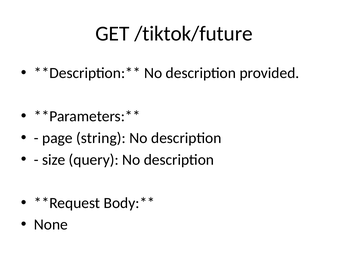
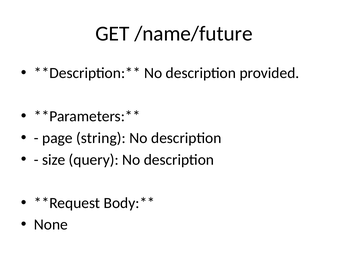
/tiktok/future: /tiktok/future -> /name/future (193, 34)
